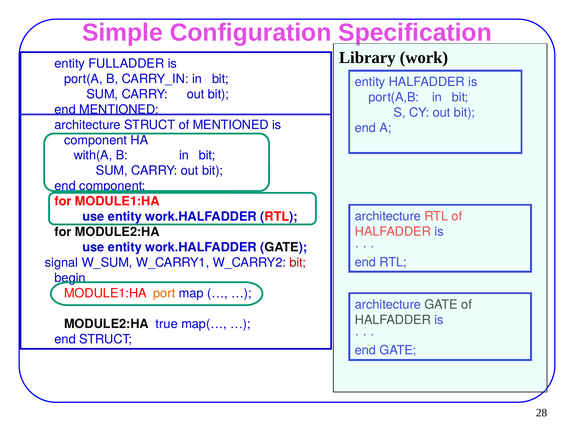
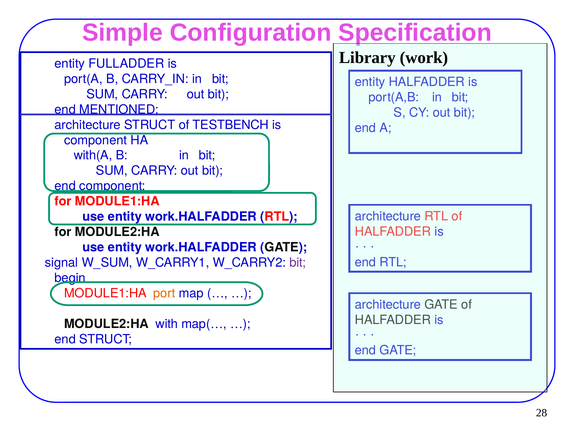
of MENTIONED: MENTIONED -> TESTBENCH (231, 125)
bit colour: red -> purple (298, 262)
true: true -> with (167, 324)
